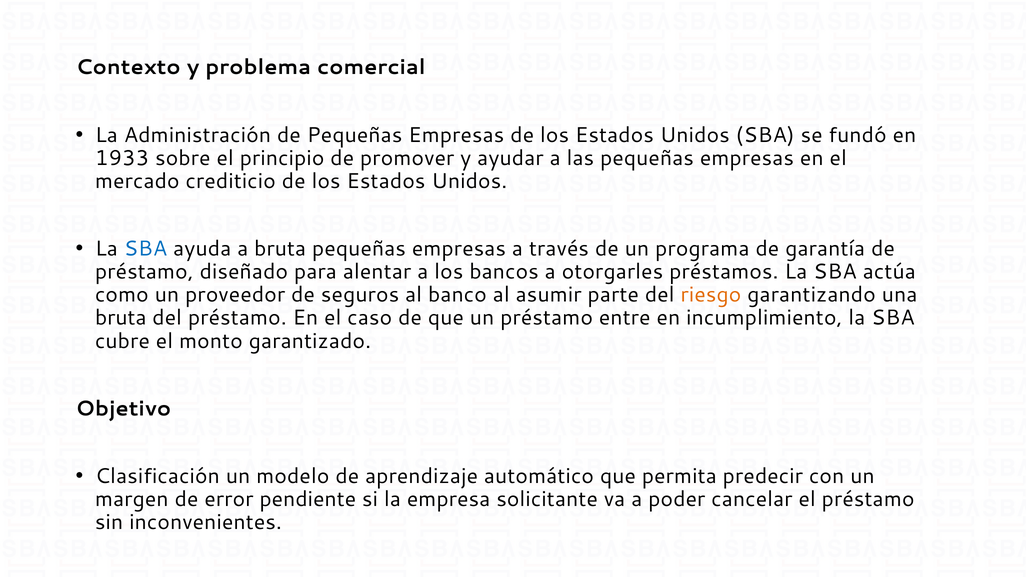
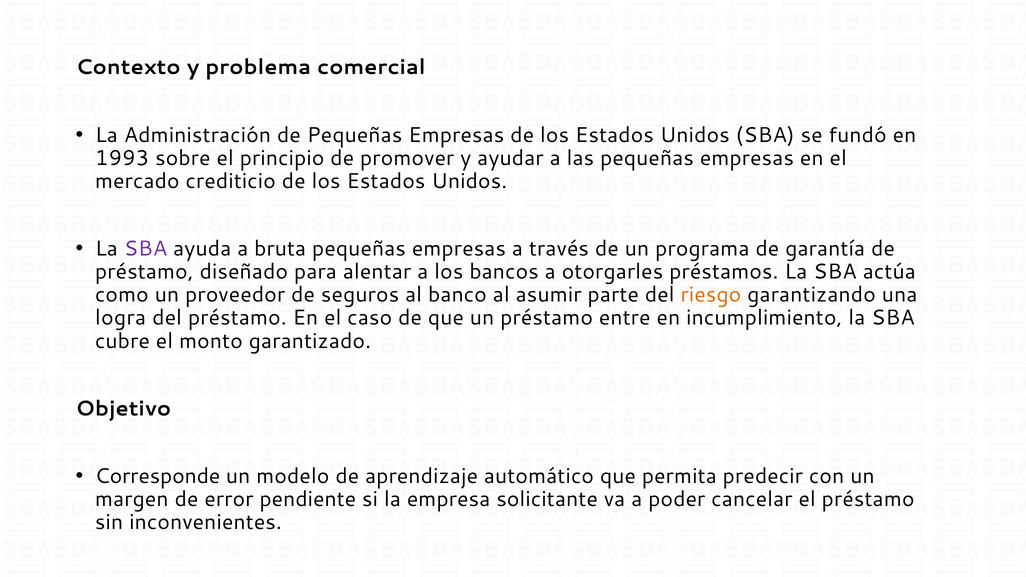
1933: 1933 -> 1993 (122, 158)
SBA colour: blue -> purple (146, 249)
bruta: bruta -> logra (121, 318)
Clasificación: Clasificación -> Corresponde (158, 476)
